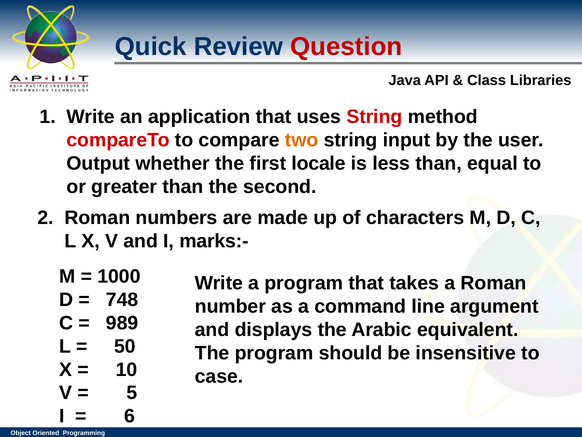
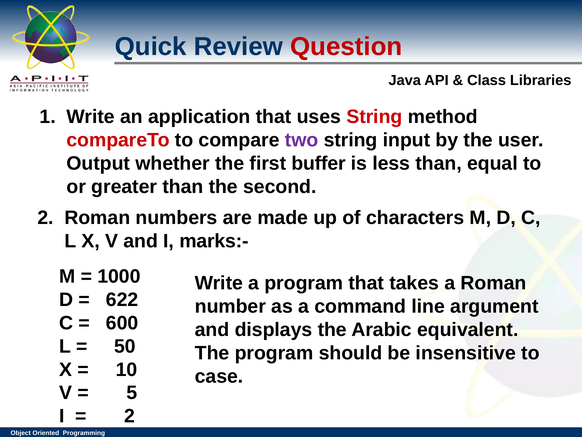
two colour: orange -> purple (302, 140)
locale: locale -> buffer (319, 163)
748: 748 -> 622 (122, 299)
989: 989 -> 600 (122, 323)
6: 6 -> 2 (130, 416)
